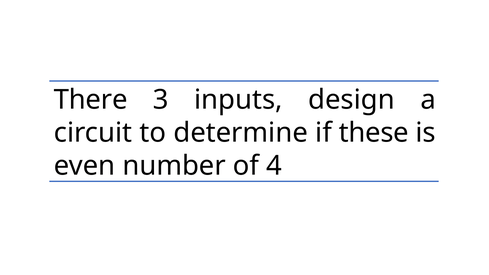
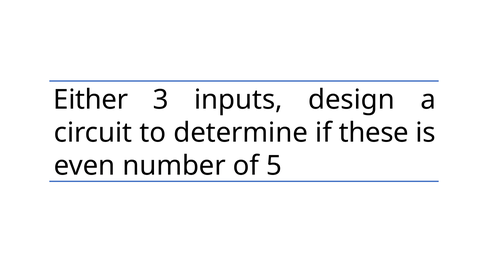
There: There -> Either (91, 100)
4: 4 -> 5 (274, 166)
